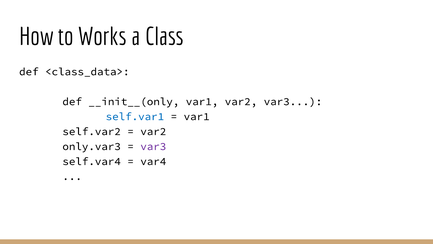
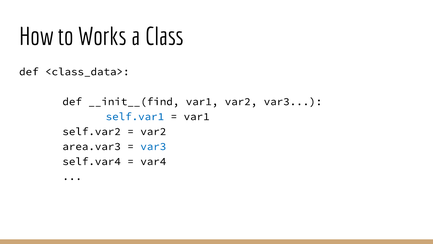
__init__(only: __init__(only -> __init__(find (134, 101)
only.var3: only.var3 -> area.var3 (92, 146)
var3 colour: purple -> blue (153, 146)
